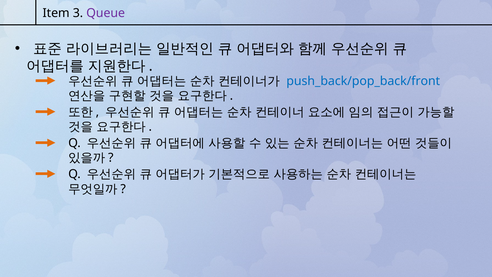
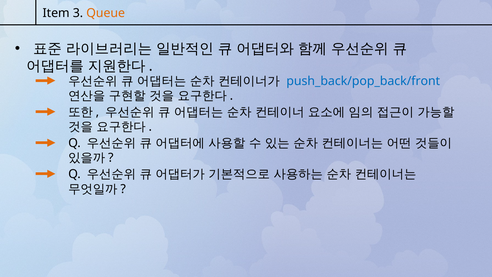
Queue colour: purple -> orange (106, 13)
